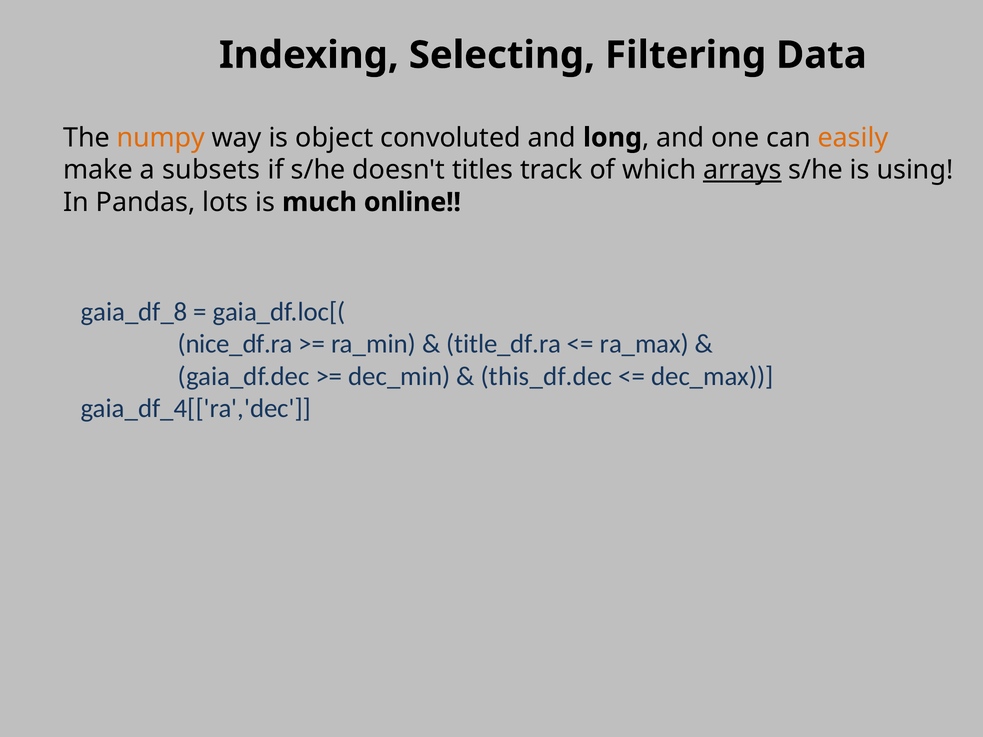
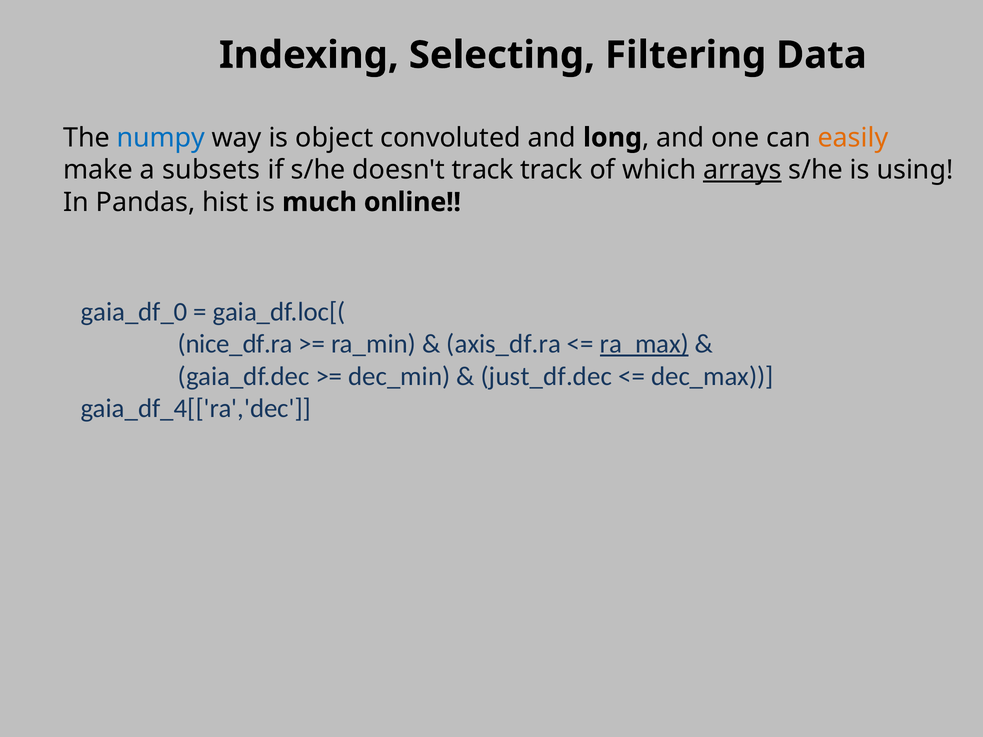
numpy colour: orange -> blue (161, 138)
doesn't titles: titles -> track (483, 170)
lots: lots -> hist (225, 202)
gaia_df_8: gaia_df_8 -> gaia_df_0 (134, 312)
title_df.ra: title_df.ra -> axis_df.ra (504, 344)
ra_max underline: none -> present (644, 344)
this_df.dec: this_df.dec -> just_df.dec (546, 376)
